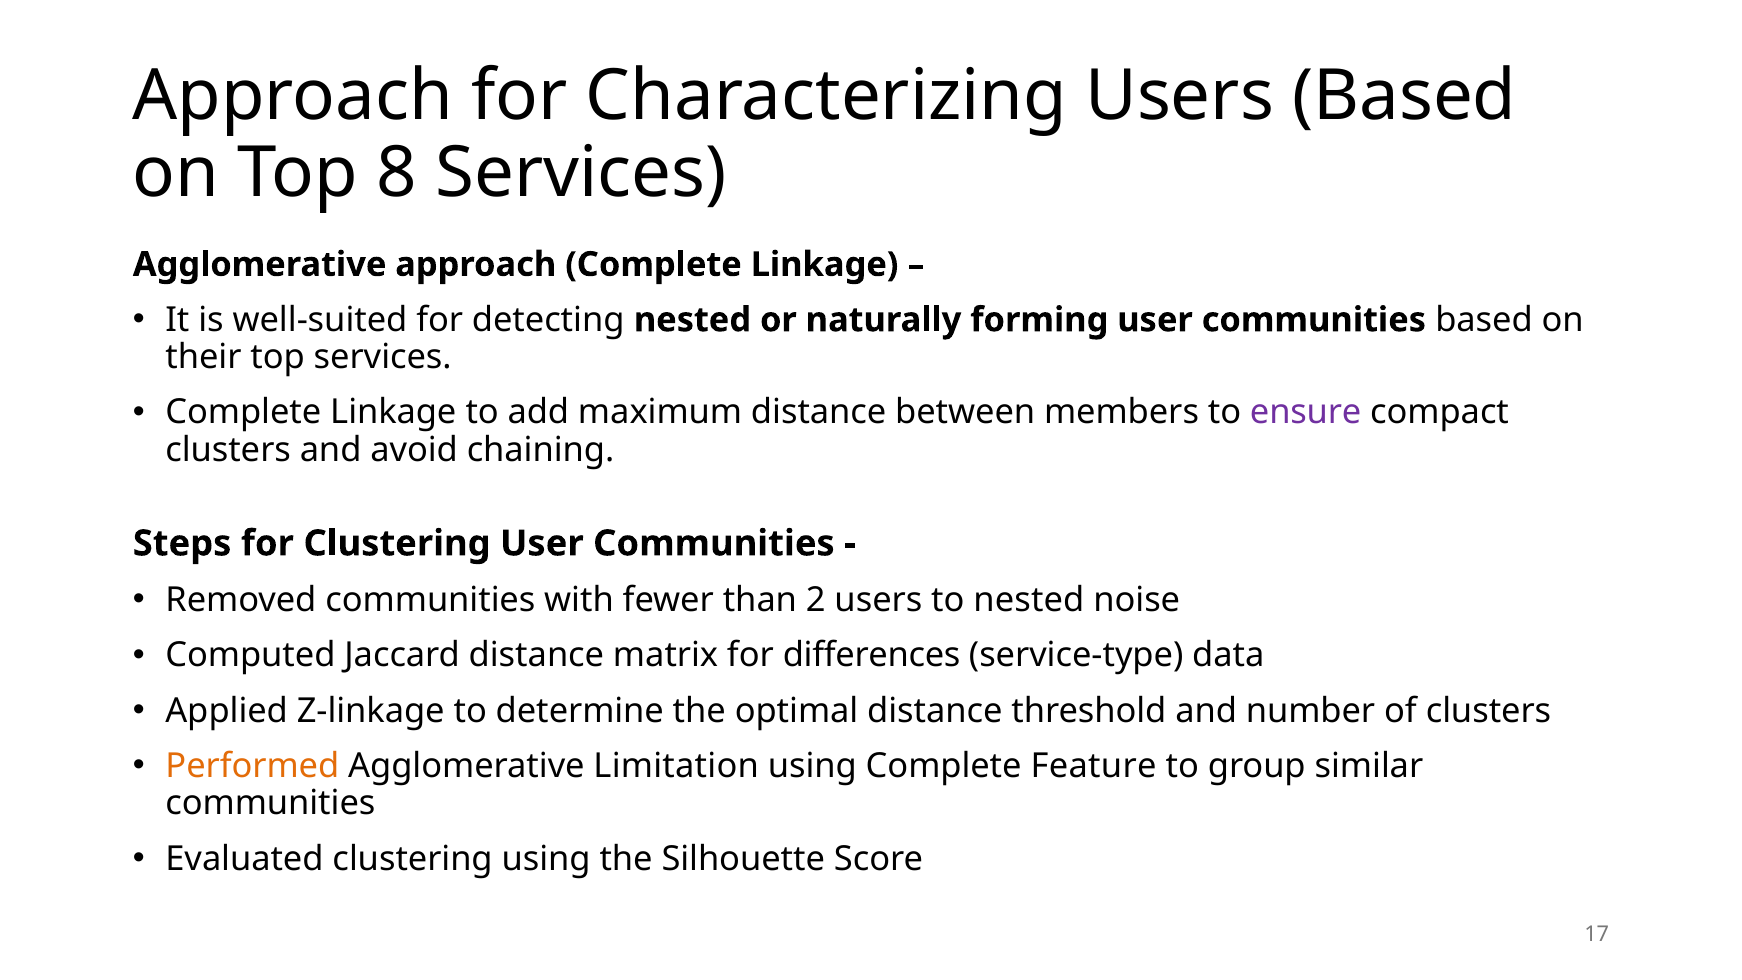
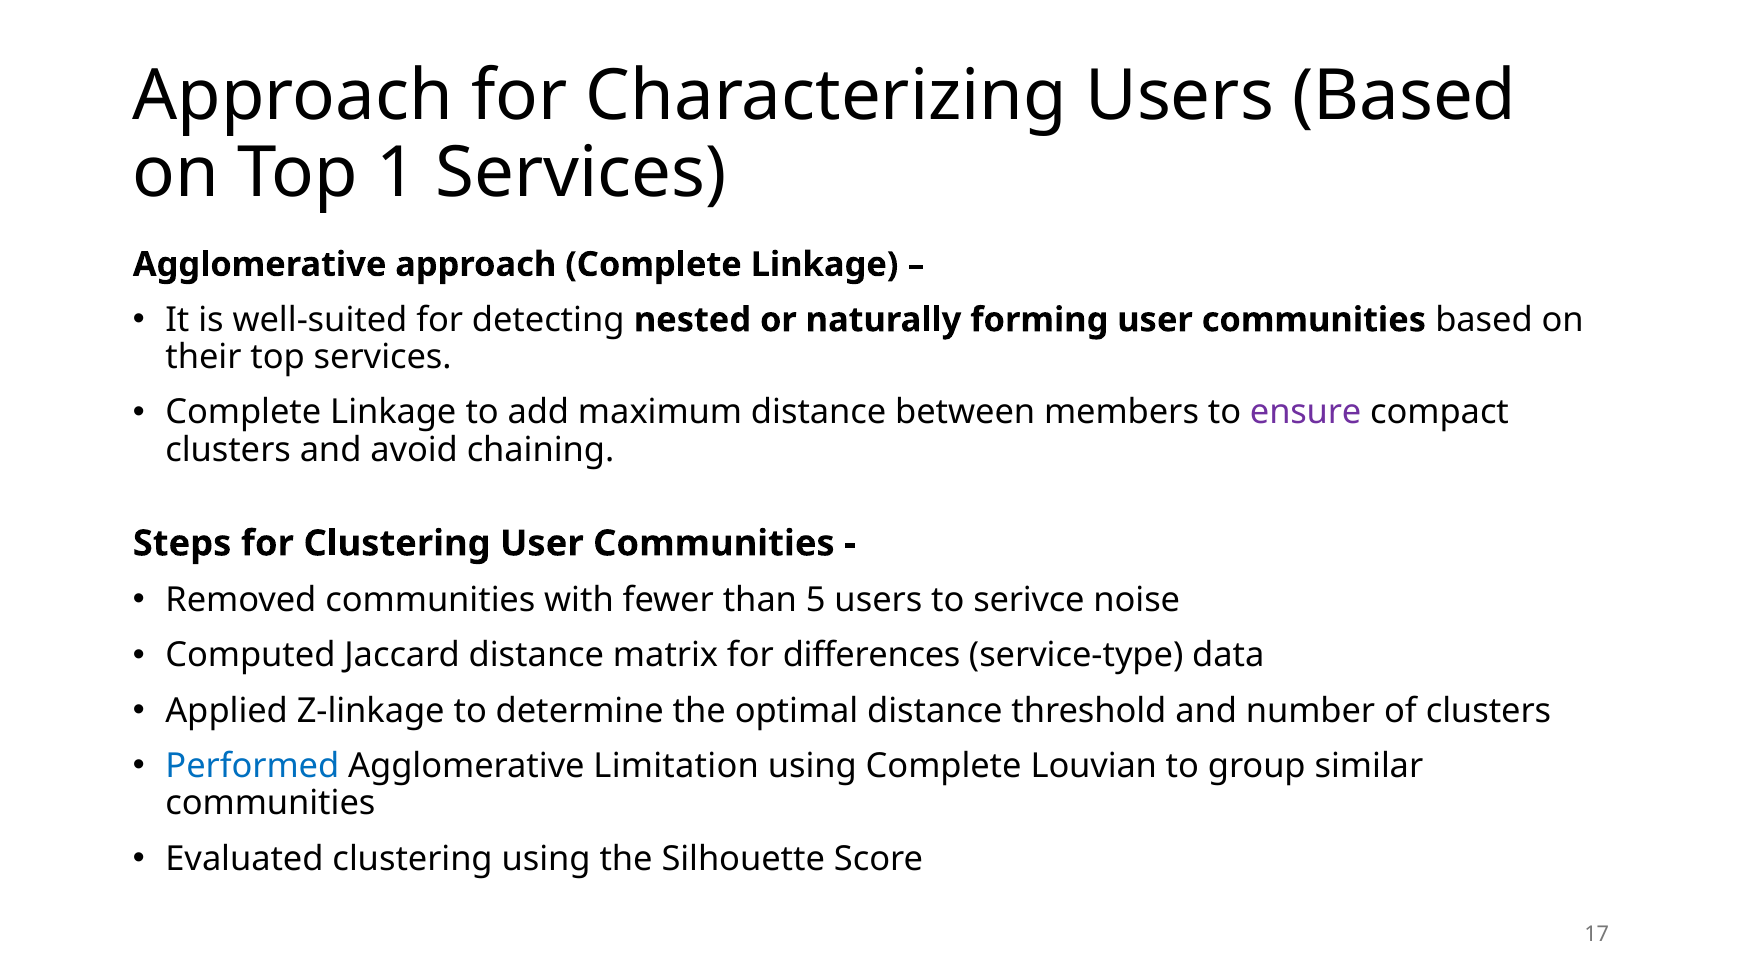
8: 8 -> 1 (397, 173)
2: 2 -> 5 (816, 600)
to nested: nested -> serivce (1029, 600)
Performed colour: orange -> blue (252, 766)
Feature: Feature -> Louvian (1094, 766)
